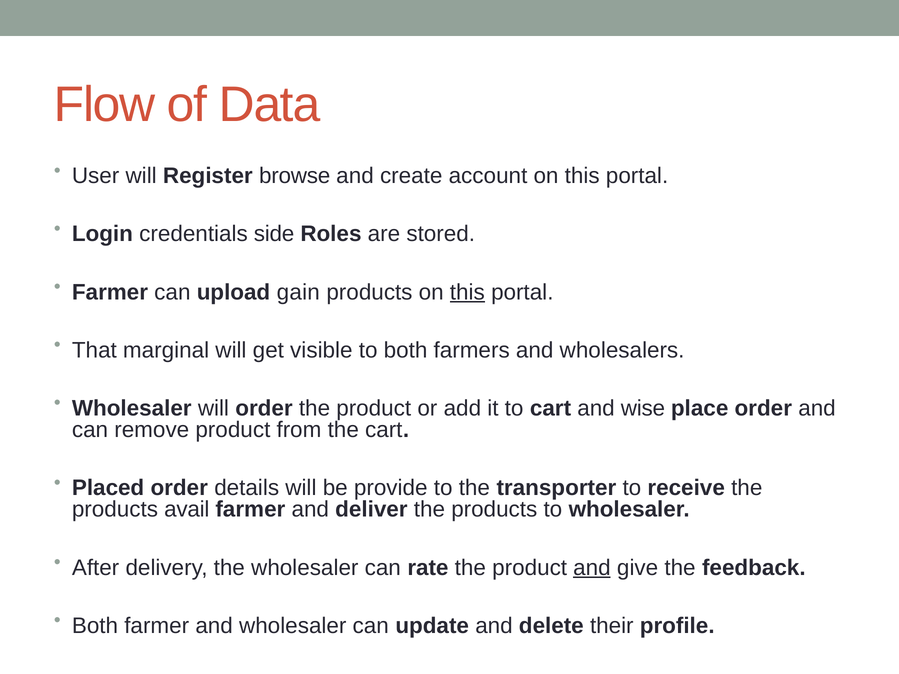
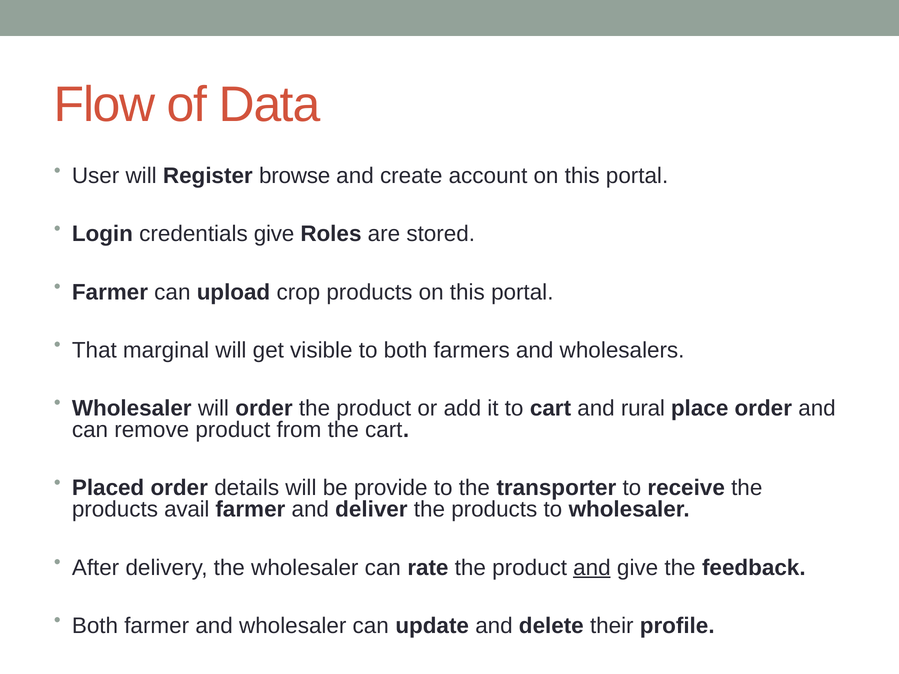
credentials side: side -> give (274, 234)
gain: gain -> crop (298, 292)
this underline: present -> none (467, 292)
wise: wise -> rural (643, 408)
